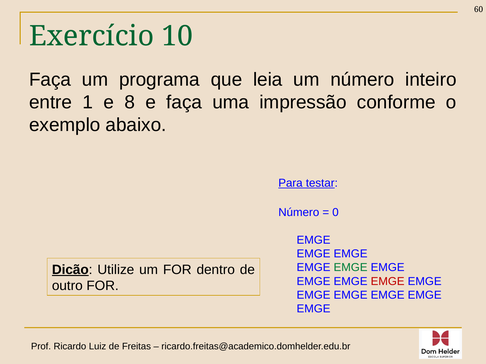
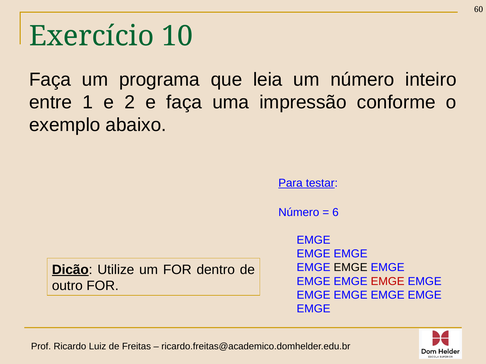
8: 8 -> 2 (130, 102)
0: 0 -> 6 (335, 213)
EMGE colour: green -> black (351, 268)
